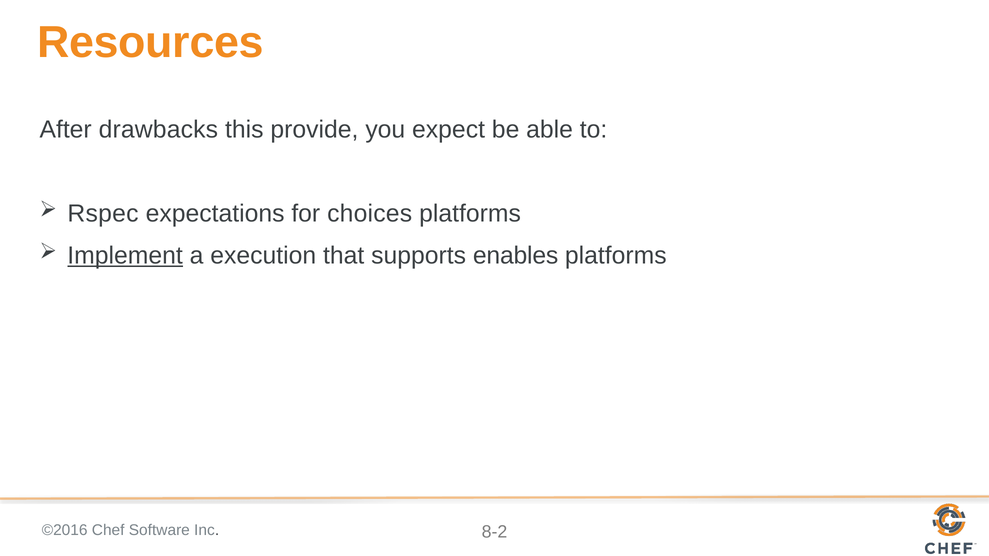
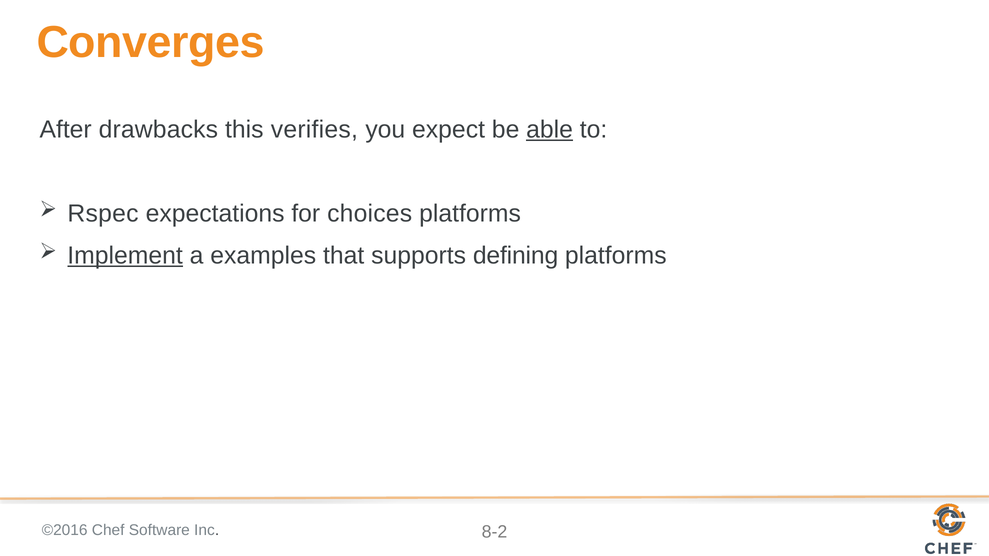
Resources: Resources -> Converges (150, 42)
provide: provide -> verifies (314, 129)
able underline: none -> present (550, 129)
execution: execution -> examples (263, 256)
enables: enables -> defining (516, 256)
